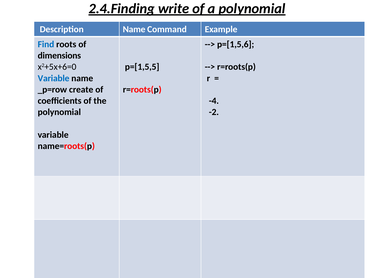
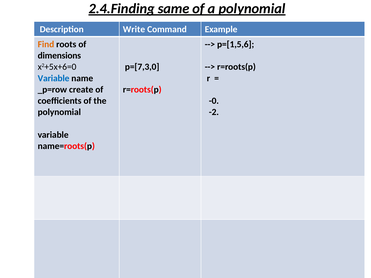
write: write -> same (174, 9)
Description Name: Name -> Write (134, 29)
Find colour: blue -> orange (46, 44)
p=[1,5,5: p=[1,5,5 -> p=[7,3,0 (142, 67)
-4: -4 -> -0 (214, 101)
